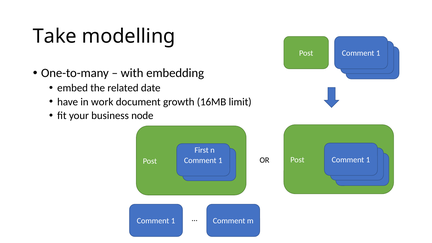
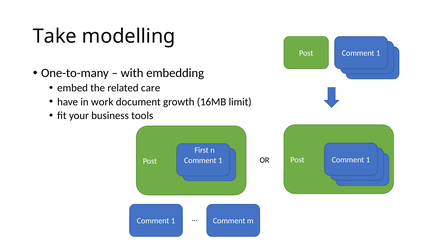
date: date -> care (151, 88)
node: node -> tools (142, 116)
